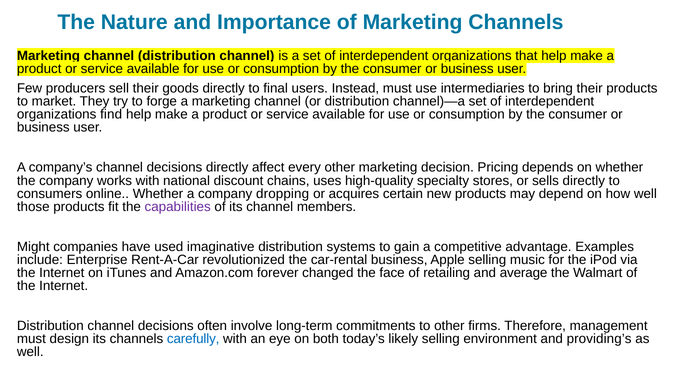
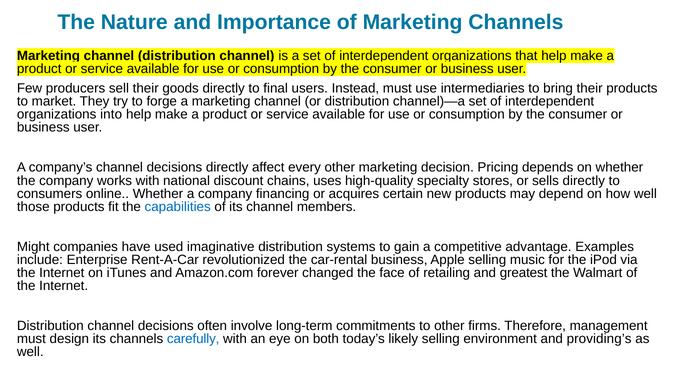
find: find -> into (111, 114)
dropping: dropping -> financing (283, 194)
capabilities colour: purple -> blue (178, 207)
average: average -> greatest (524, 273)
